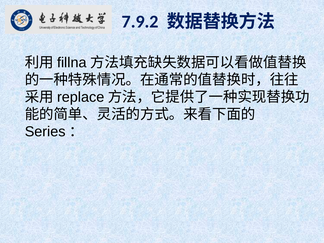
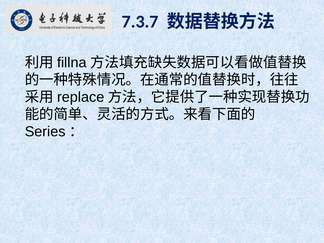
7.9.2: 7.9.2 -> 7.3.7 (140, 22)
